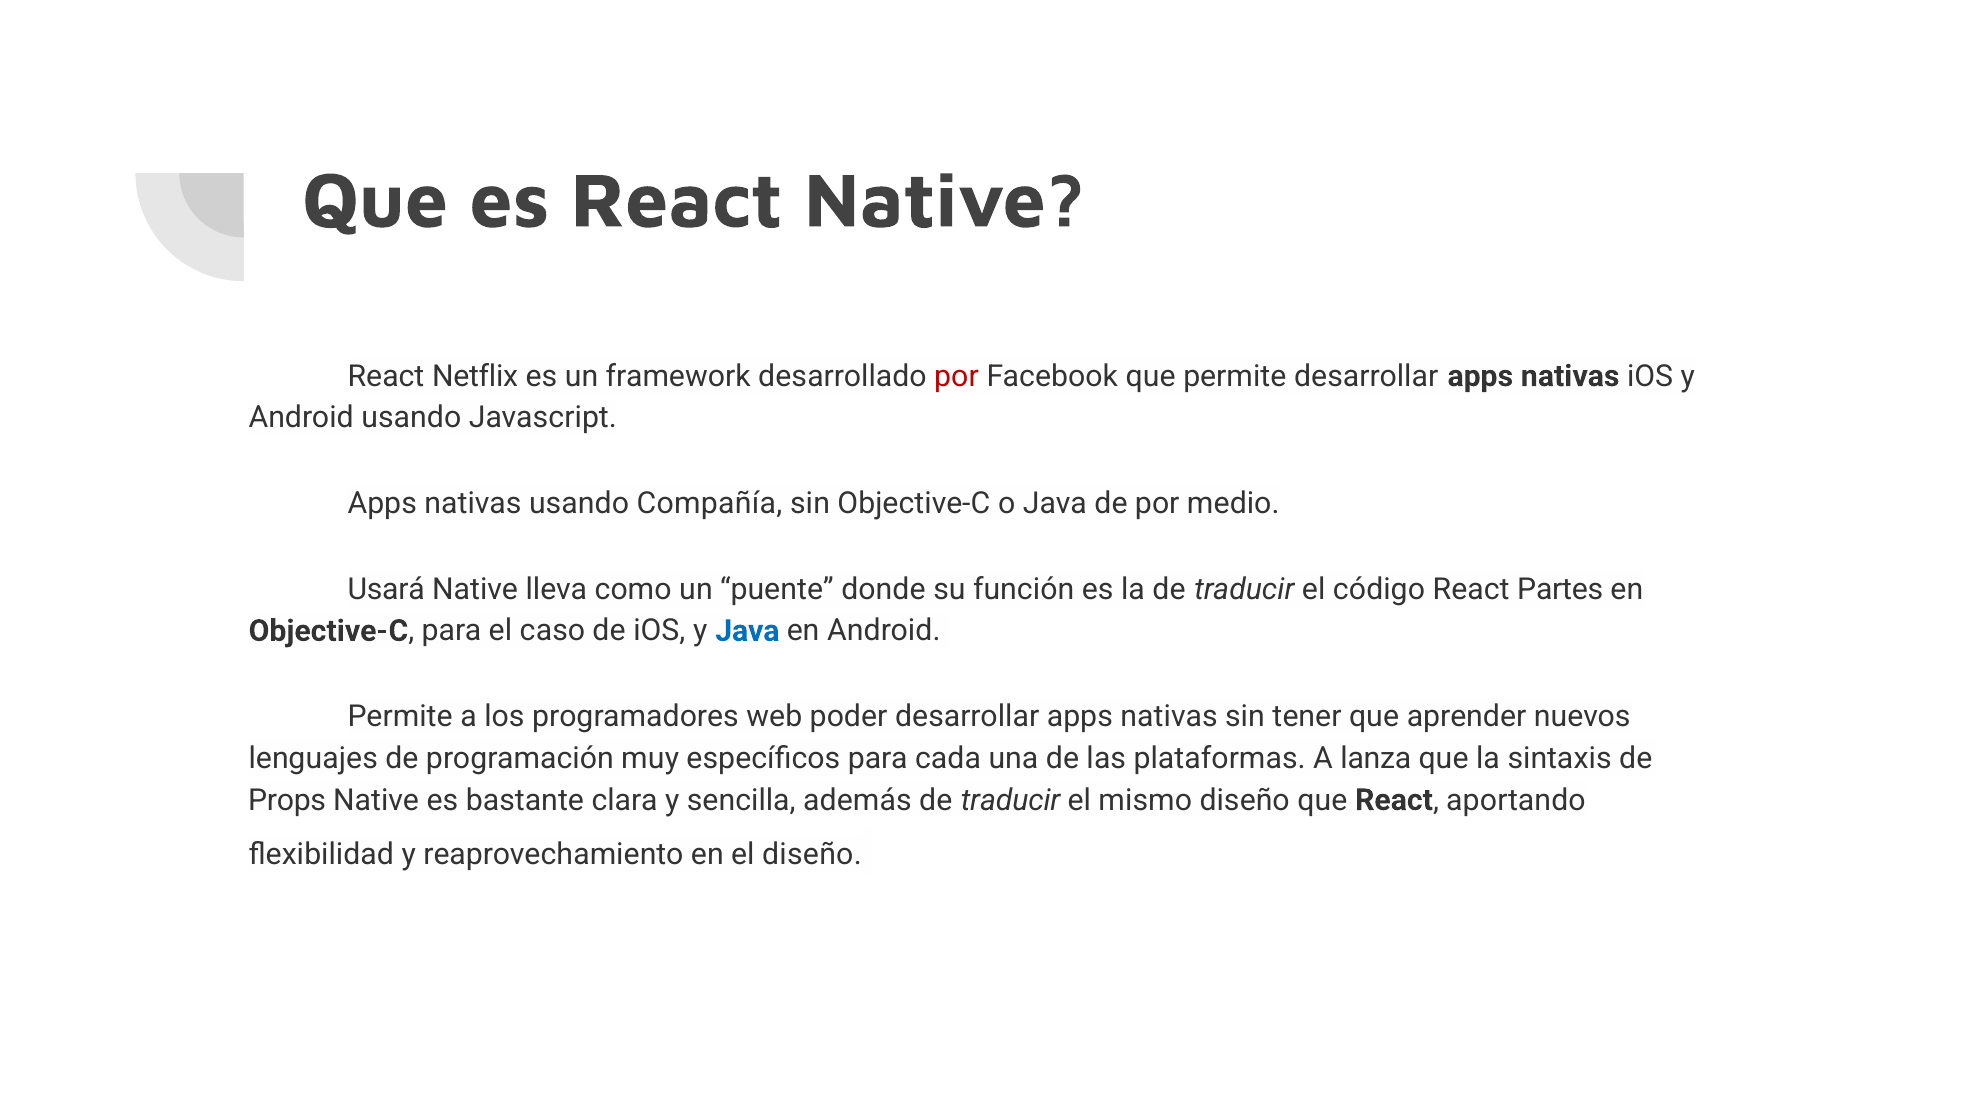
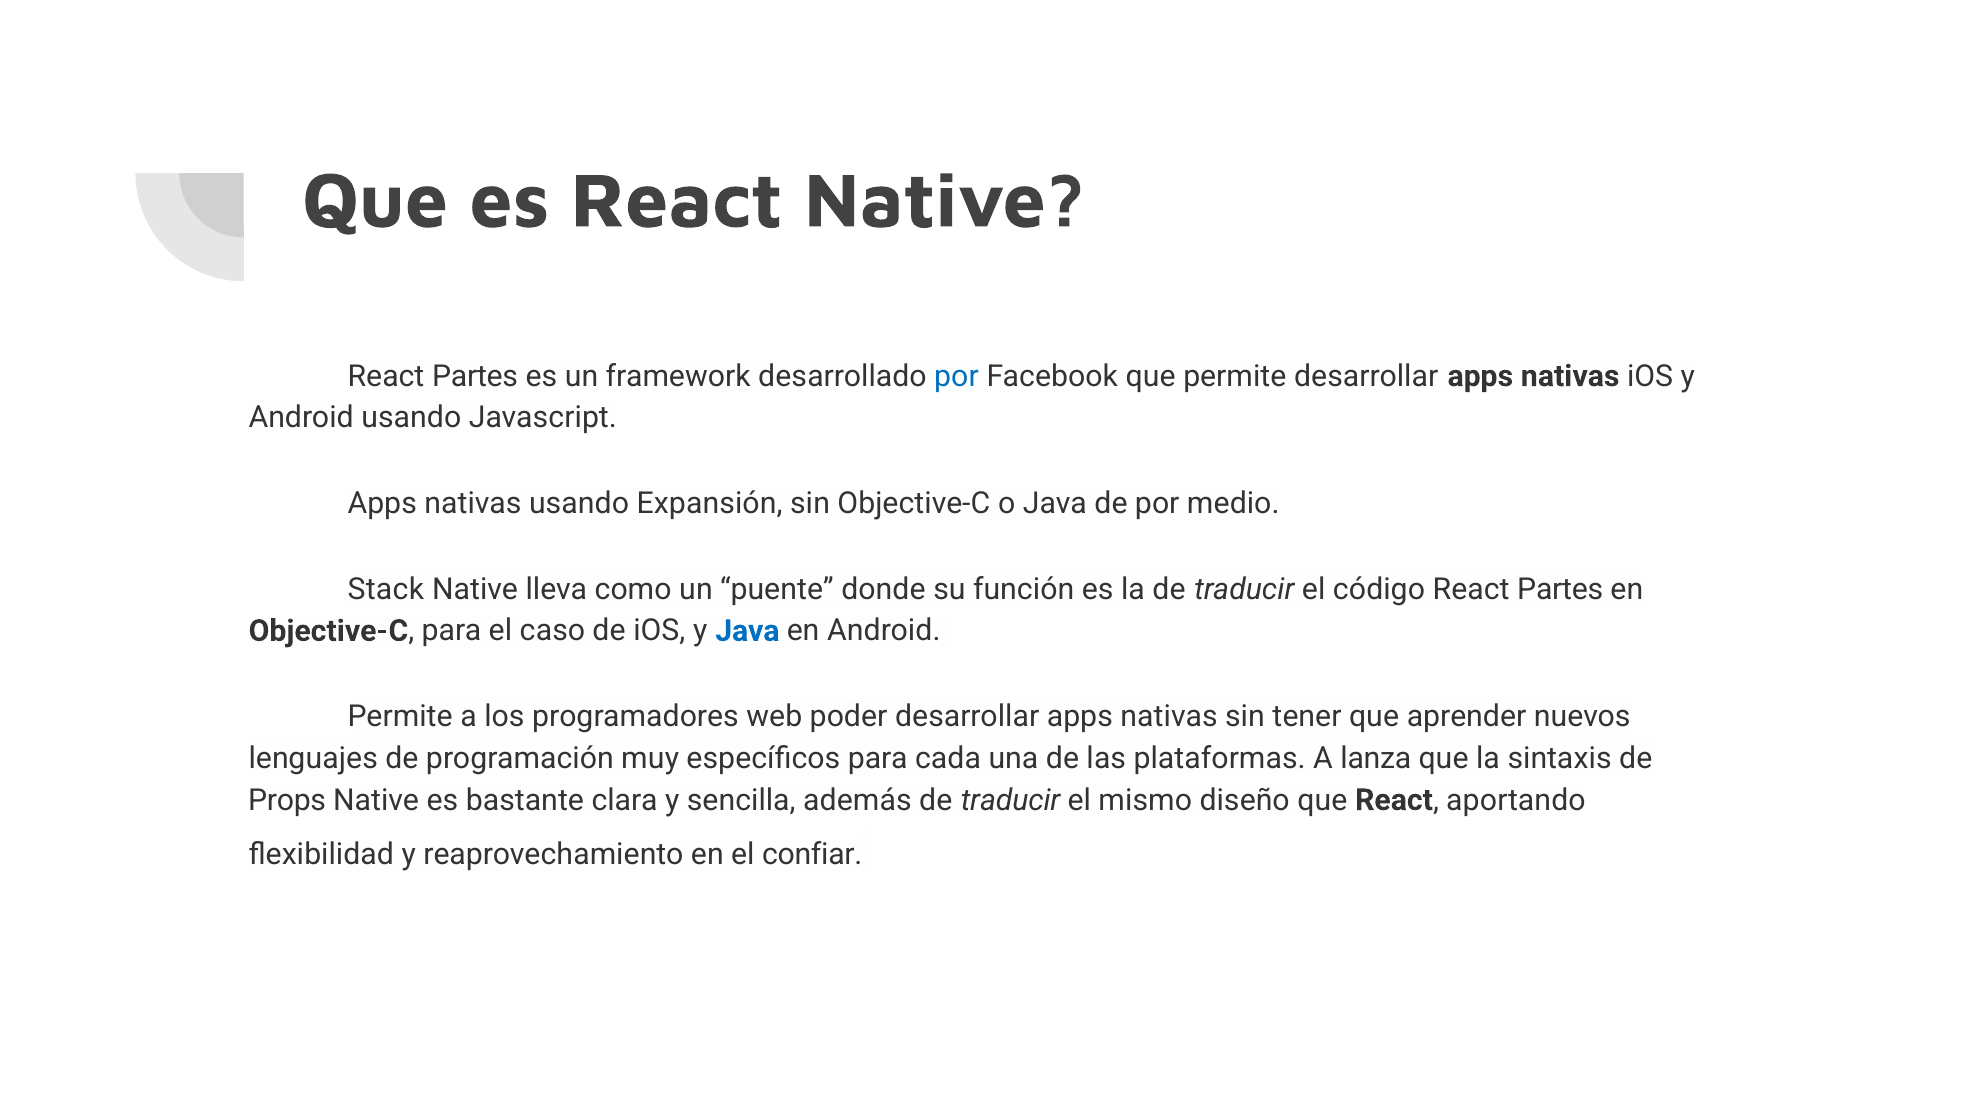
Netflix: Netflix -> Partes (475, 376)
por colour: red -> blue (956, 376)
Compañía: Compañía -> Expansión (710, 503)
Usará: Usará -> Stack (386, 589)
el diseño: diseño -> confiar (812, 855)
